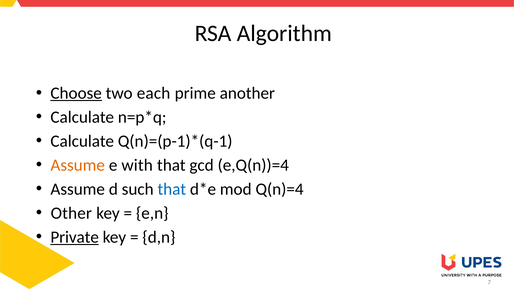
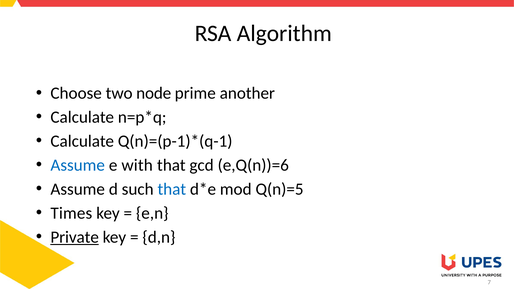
Choose underline: present -> none (76, 93)
each: each -> node (154, 93)
Assume colour: orange -> blue (78, 165)
e,Q(n))=4: e,Q(n))=4 -> e,Q(n))=6 (253, 165)
Q(n)=4: Q(n)=4 -> Q(n)=5 (280, 189)
Other: Other -> Times (71, 213)
